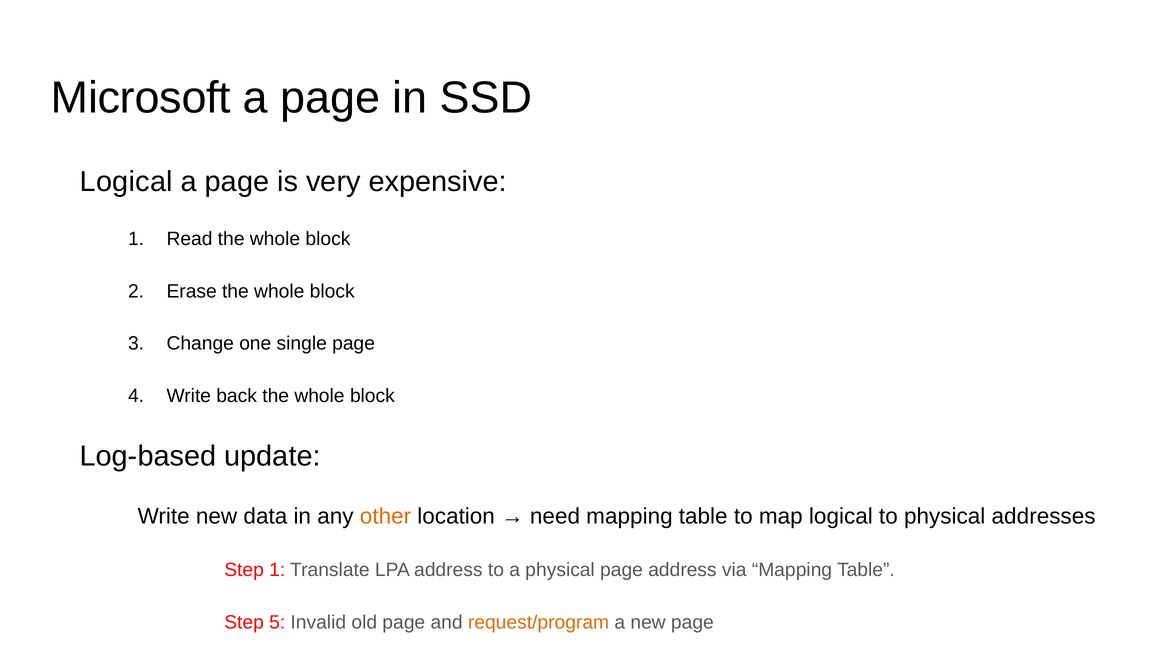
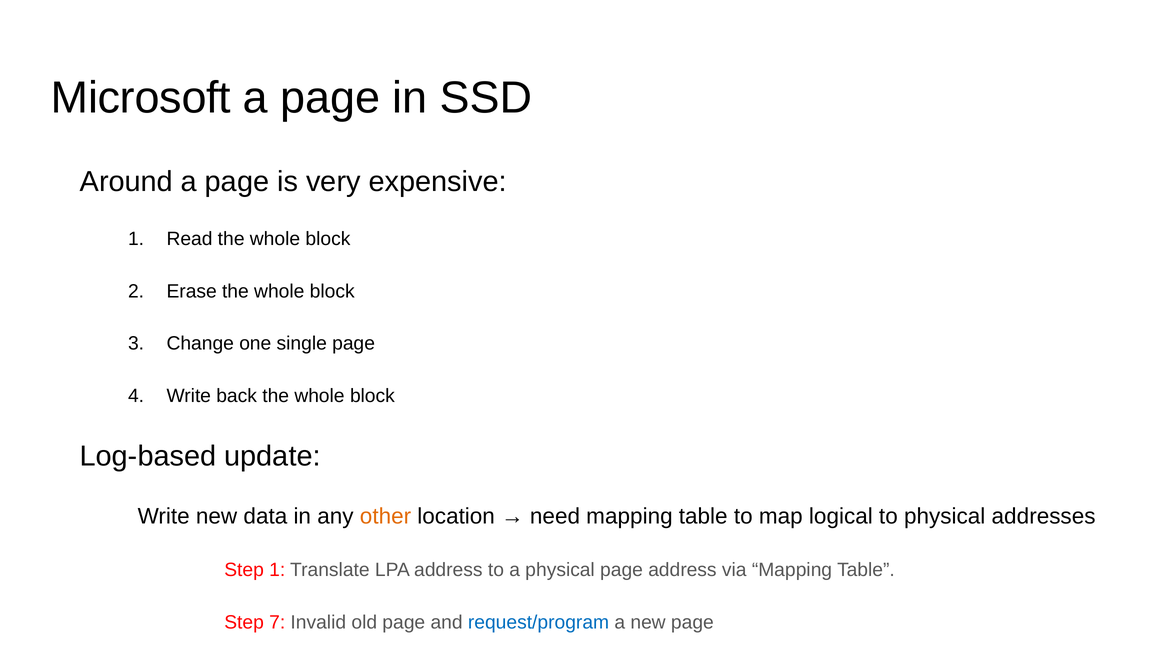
Logical: Logical -> Around (126, 182)
5: 5 -> 7 (277, 623)
request/program colour: orange -> blue (539, 623)
